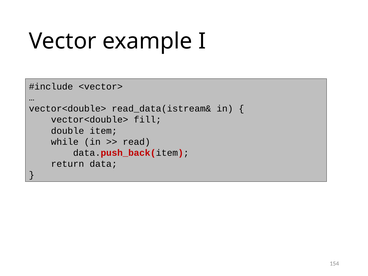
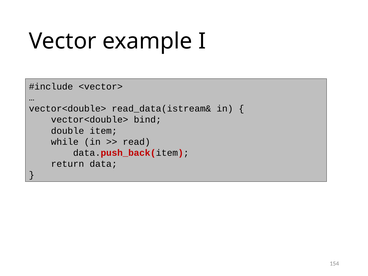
fill: fill -> bind (148, 120)
